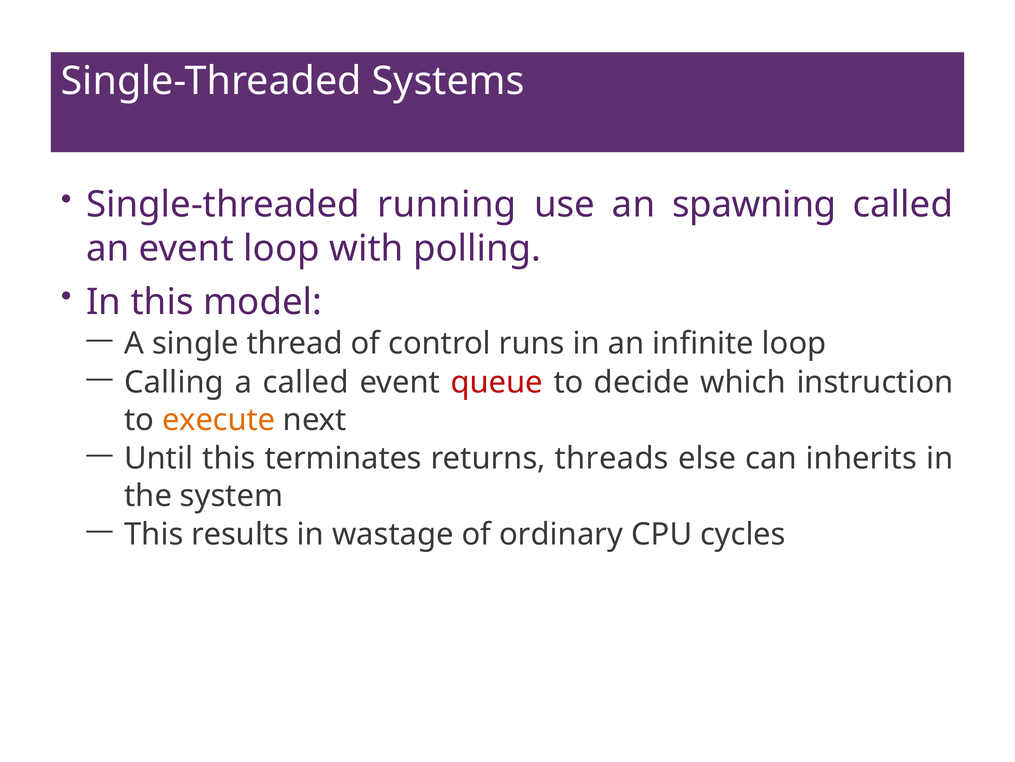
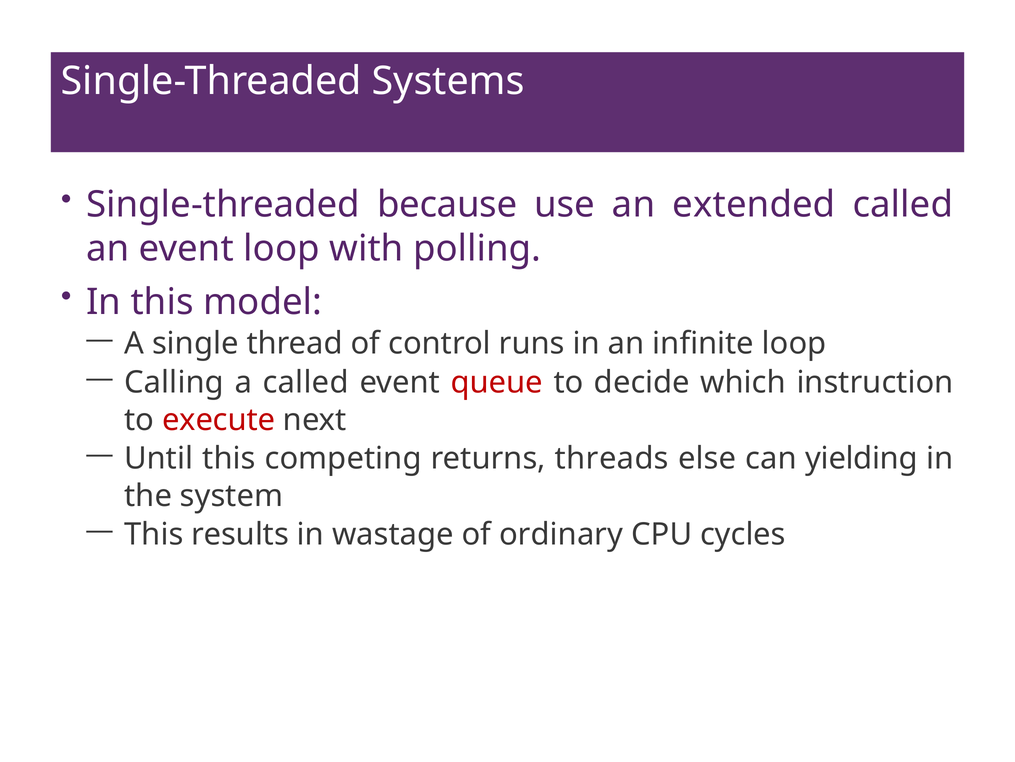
running: running -> because (447, 205)
spawning: spawning -> extended (754, 205)
execute colour: orange -> red (219, 419)
terminates: terminates -> competing (343, 458)
inherits: inherits -> yielding (862, 458)
